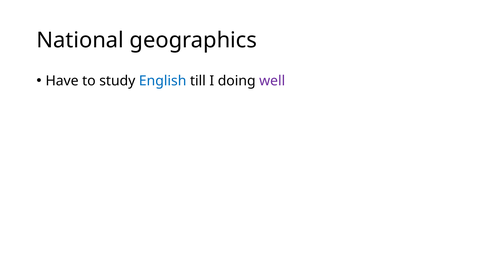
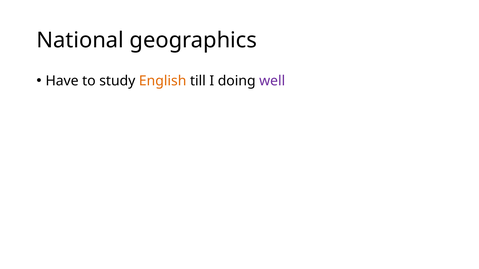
English colour: blue -> orange (163, 81)
